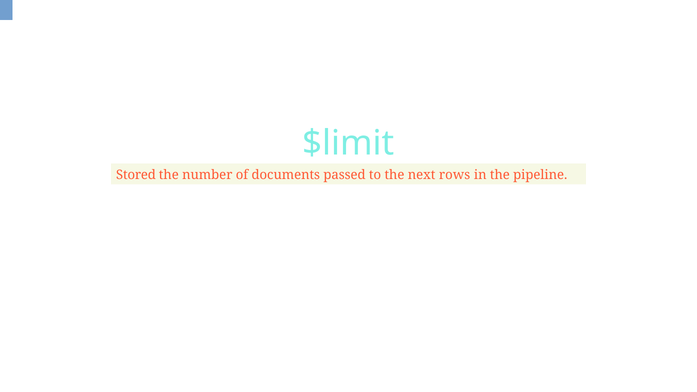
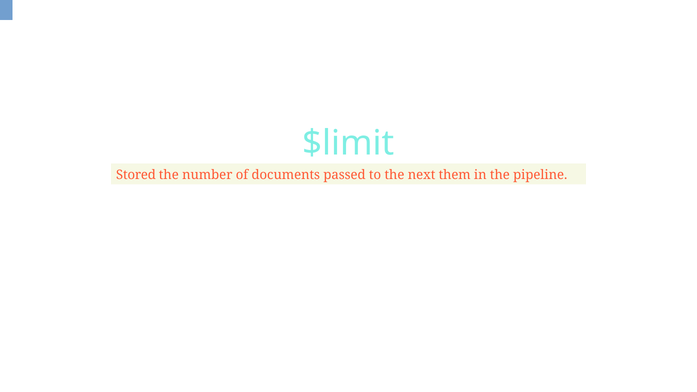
rows: rows -> them (455, 175)
